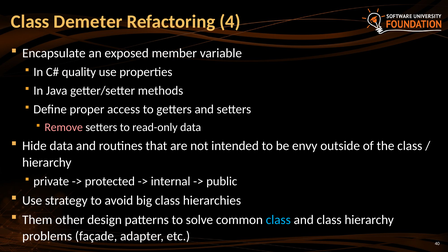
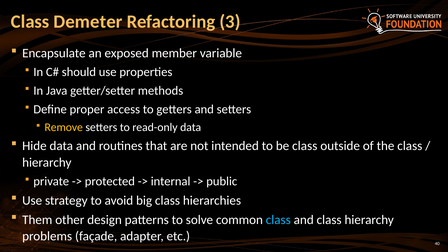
4: 4 -> 3 (230, 22)
quality: quality -> should (79, 72)
Remove colour: pink -> yellow (64, 128)
be envy: envy -> class (305, 146)
